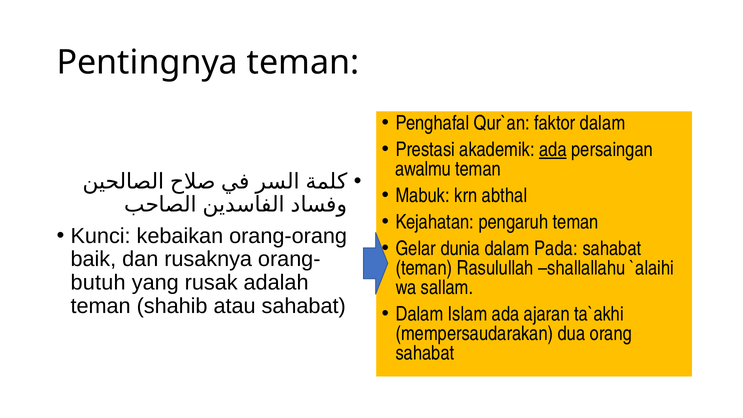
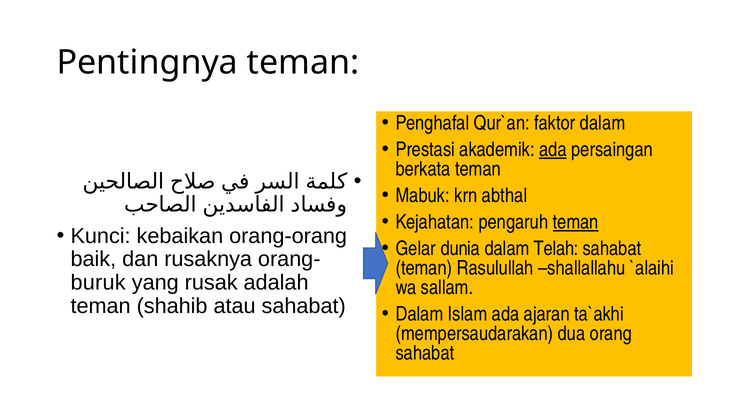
awalmu: awalmu -> berkata (423, 169)
teman underline: none -> present (576, 222)
Pada: Pada -> Telah (556, 249)
butuh: butuh -> buruk (98, 283)
